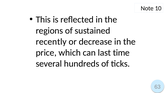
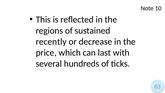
time: time -> with (121, 53)
